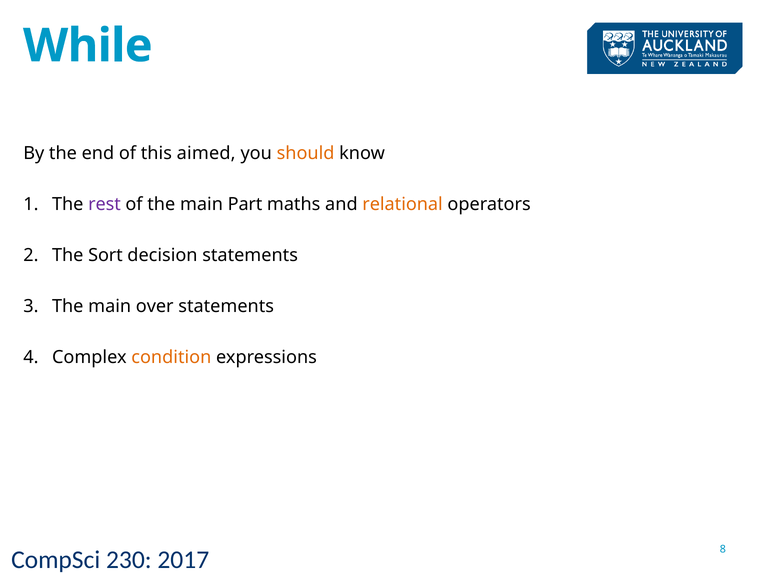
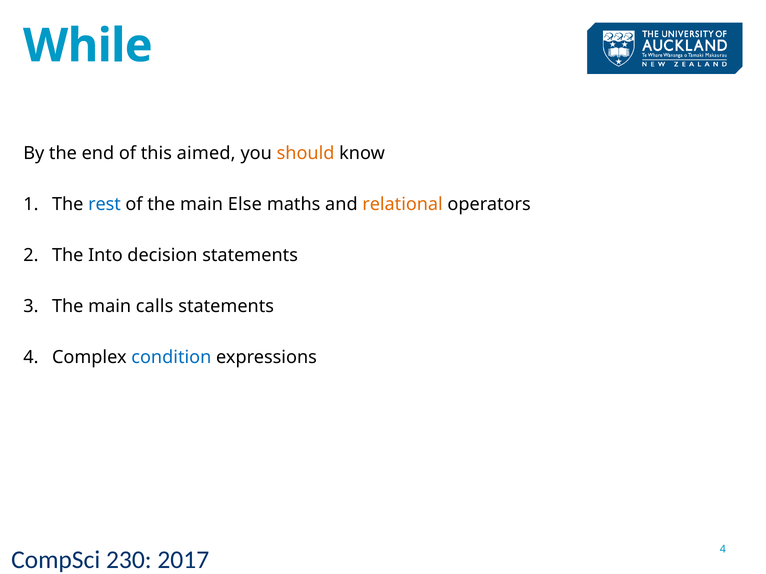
rest colour: purple -> blue (104, 205)
Part: Part -> Else (245, 205)
Sort: Sort -> Into (105, 256)
over: over -> calls (155, 307)
condition colour: orange -> blue (171, 358)
8: 8 -> 4 (723, 550)
